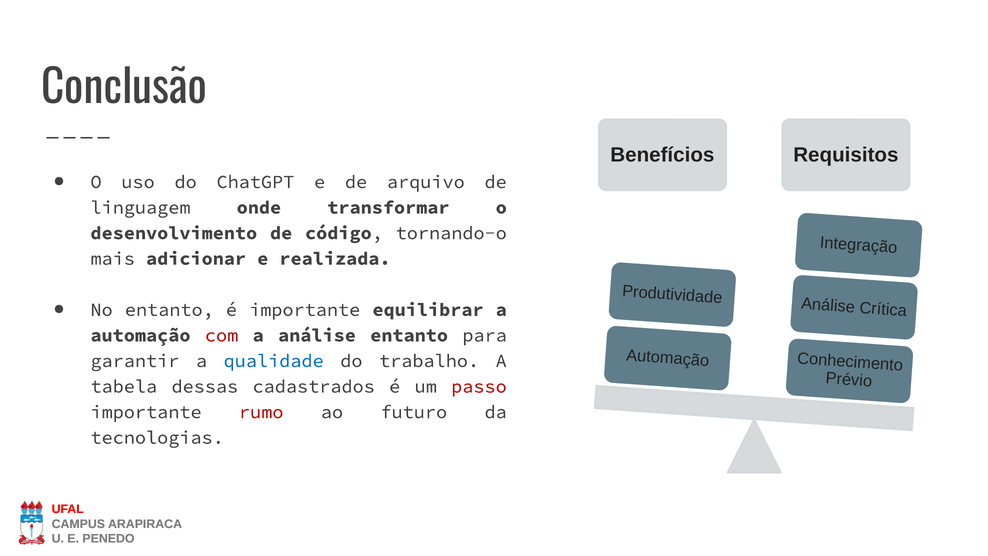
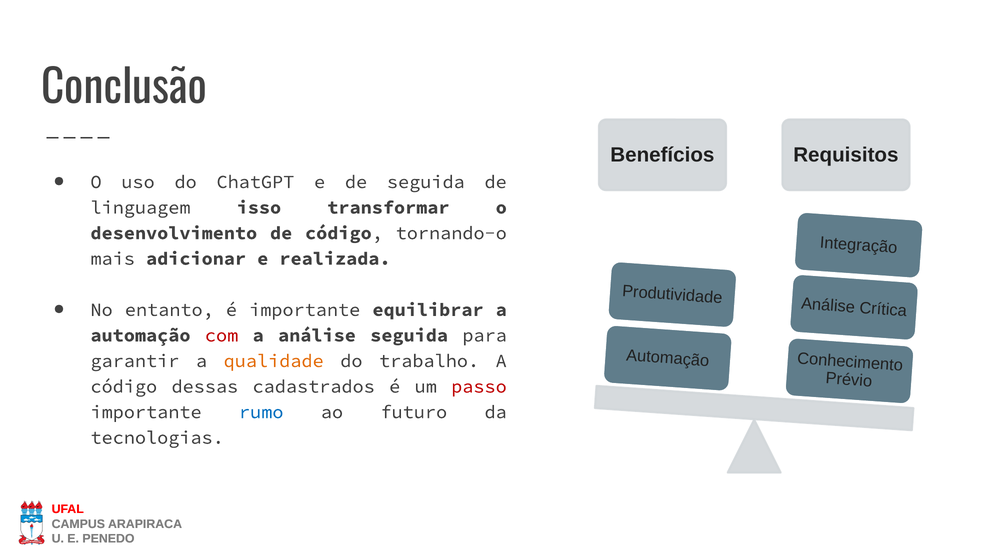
de arquivo: arquivo -> seguida (426, 182)
onde: onde -> isso (259, 207)
análise entanto: entanto -> seguida (409, 335)
qualidade colour: blue -> orange (274, 361)
tabela: tabela -> código (124, 386)
rumo colour: red -> blue (261, 412)
